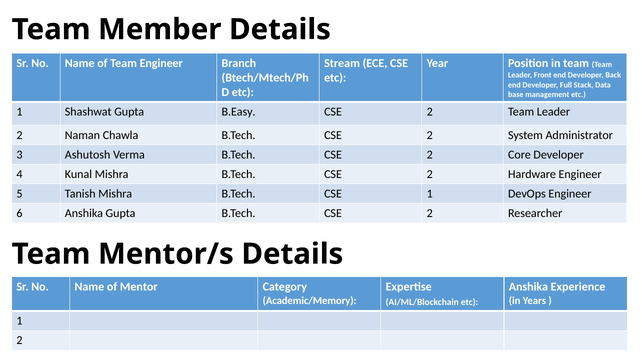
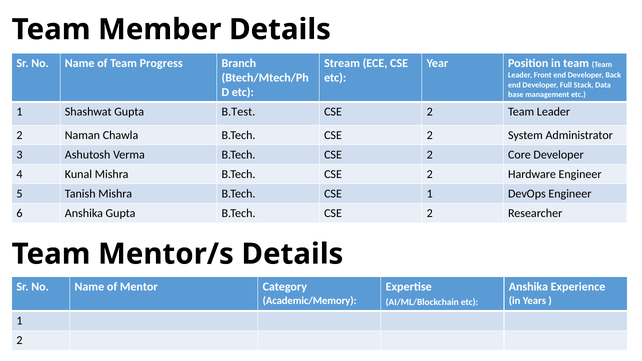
Team Engineer: Engineer -> Progress (161, 63)
B.Easy: B.Easy -> B.Test (238, 112)
